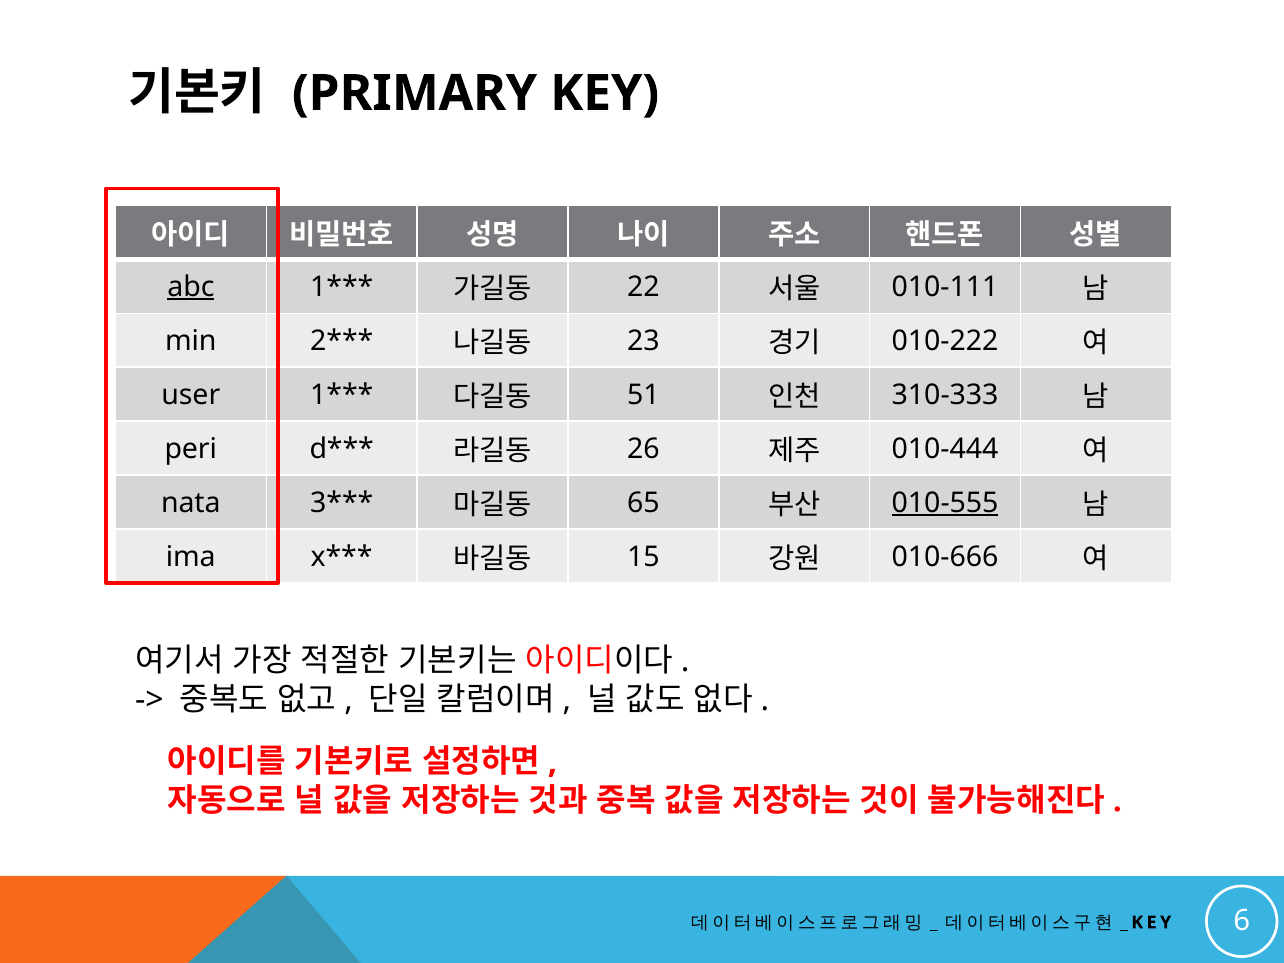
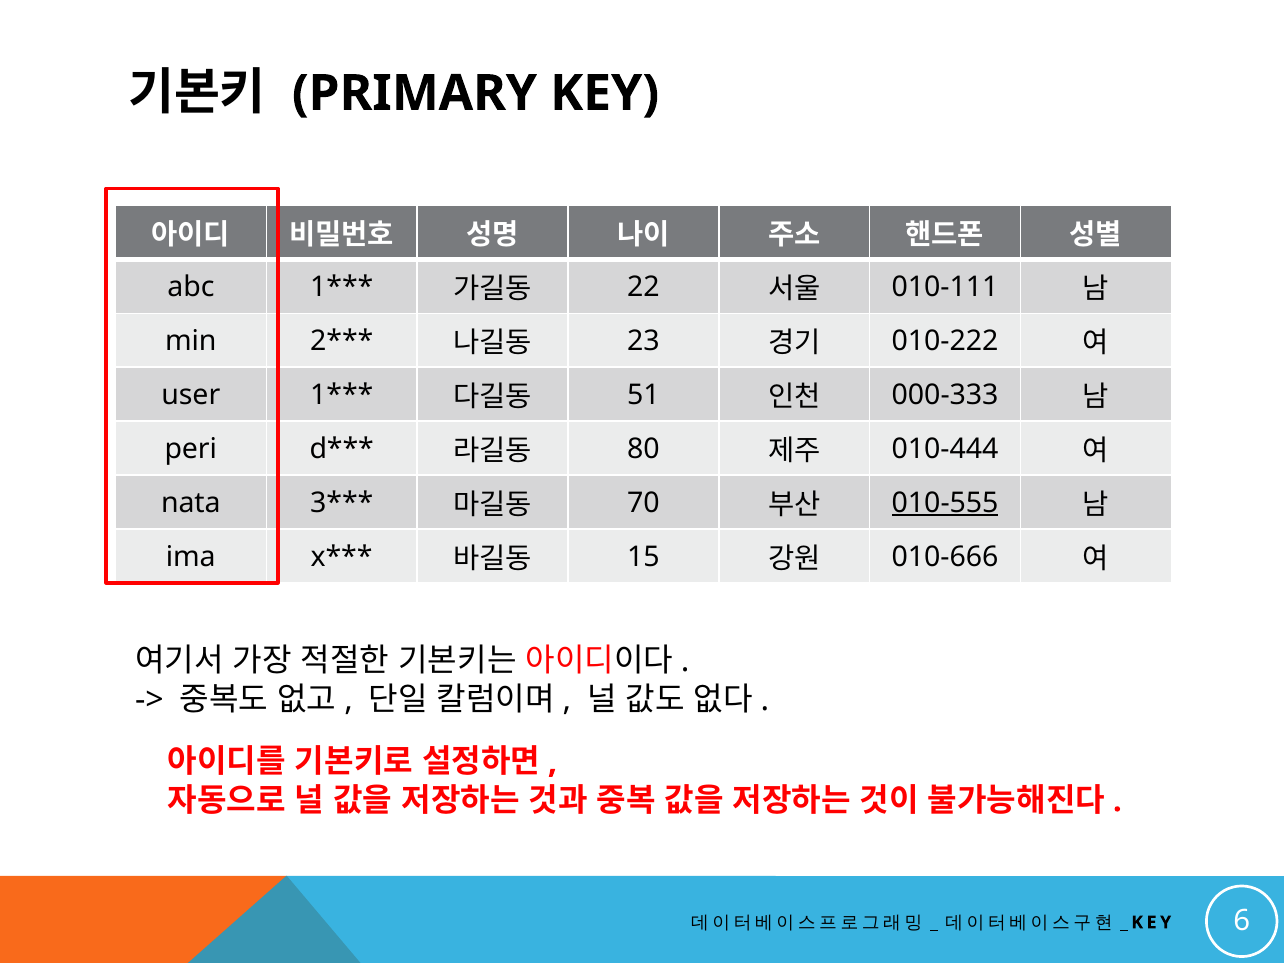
abc underline: present -> none (191, 287)
310-333: 310-333 -> 000-333 (945, 395)
26: 26 -> 80 (643, 449)
65: 65 -> 70 (643, 503)
